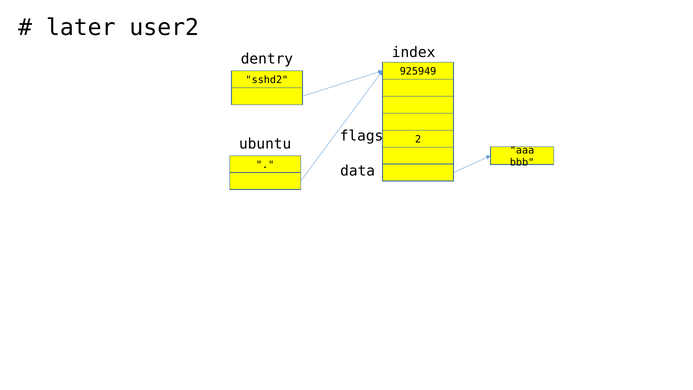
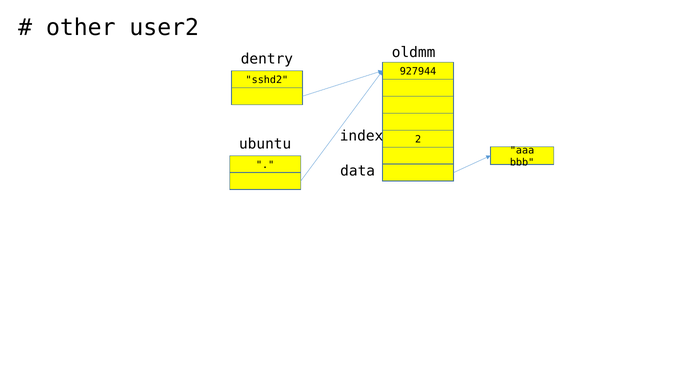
later: later -> other (81, 28)
index: index -> oldmm (414, 53)
925949: 925949 -> 927944 (418, 71)
flags: flags -> index (362, 136)
